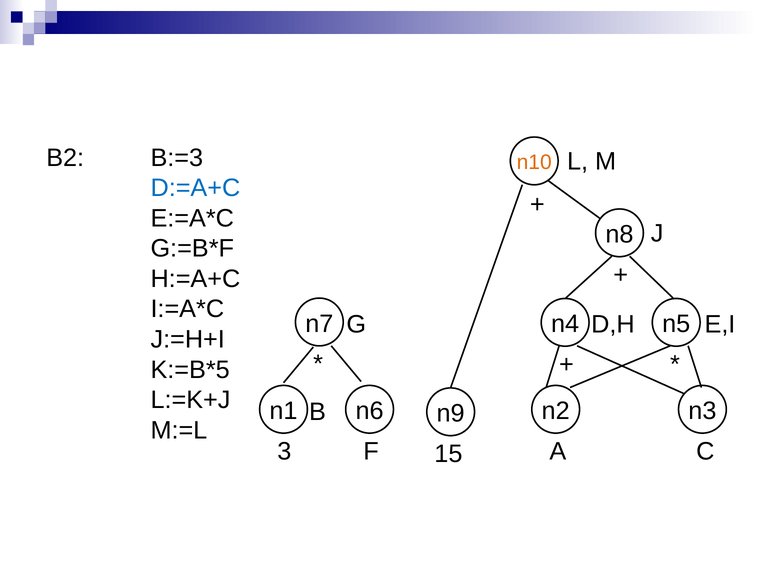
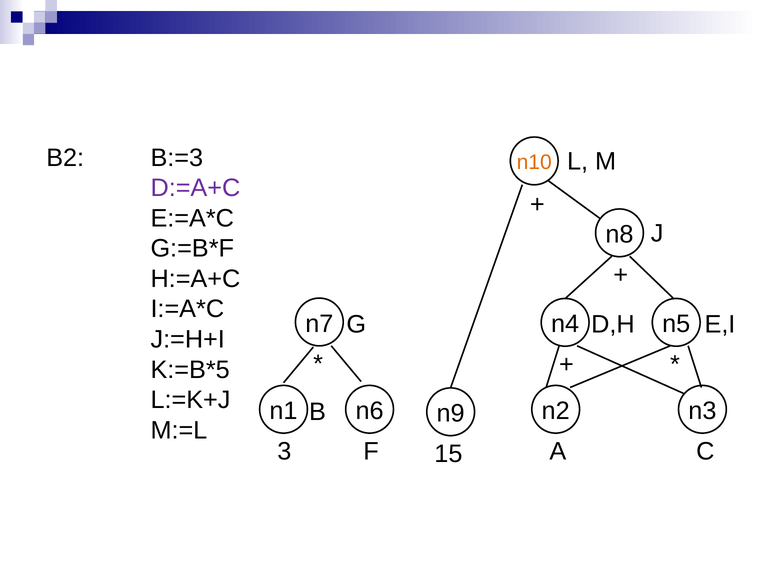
D:=A+C colour: blue -> purple (195, 188)
